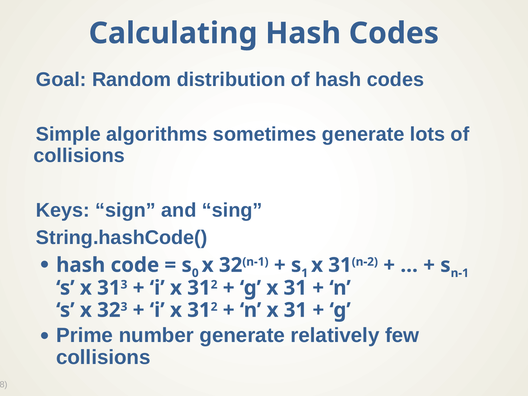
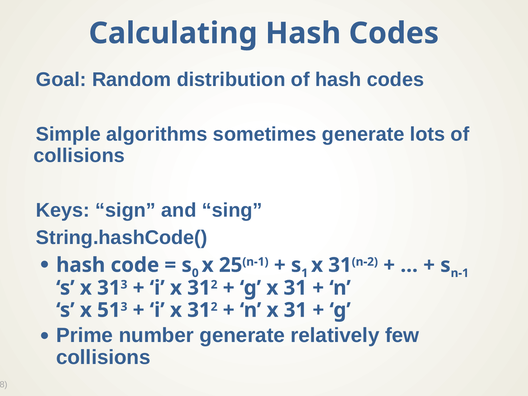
32: 32 -> 25 (231, 265)
s x 32: 32 -> 51 (109, 310)
